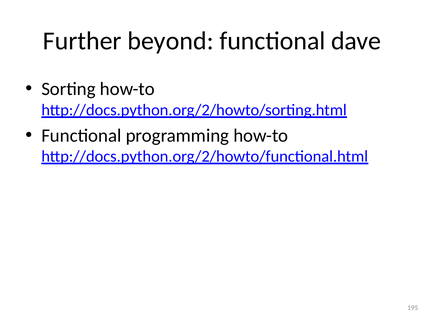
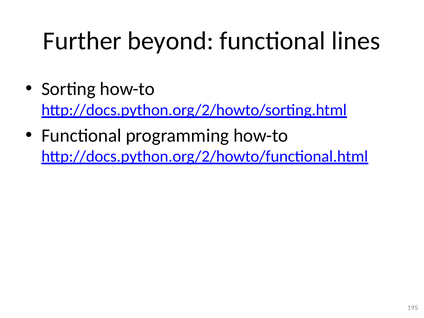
dave: dave -> lines (356, 41)
